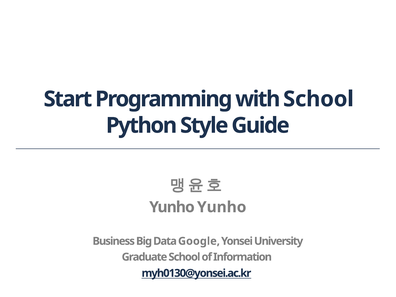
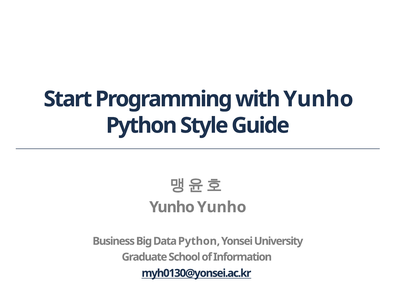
with School: School -> Yunho (318, 99)
Data Google: Google -> Python (199, 241)
